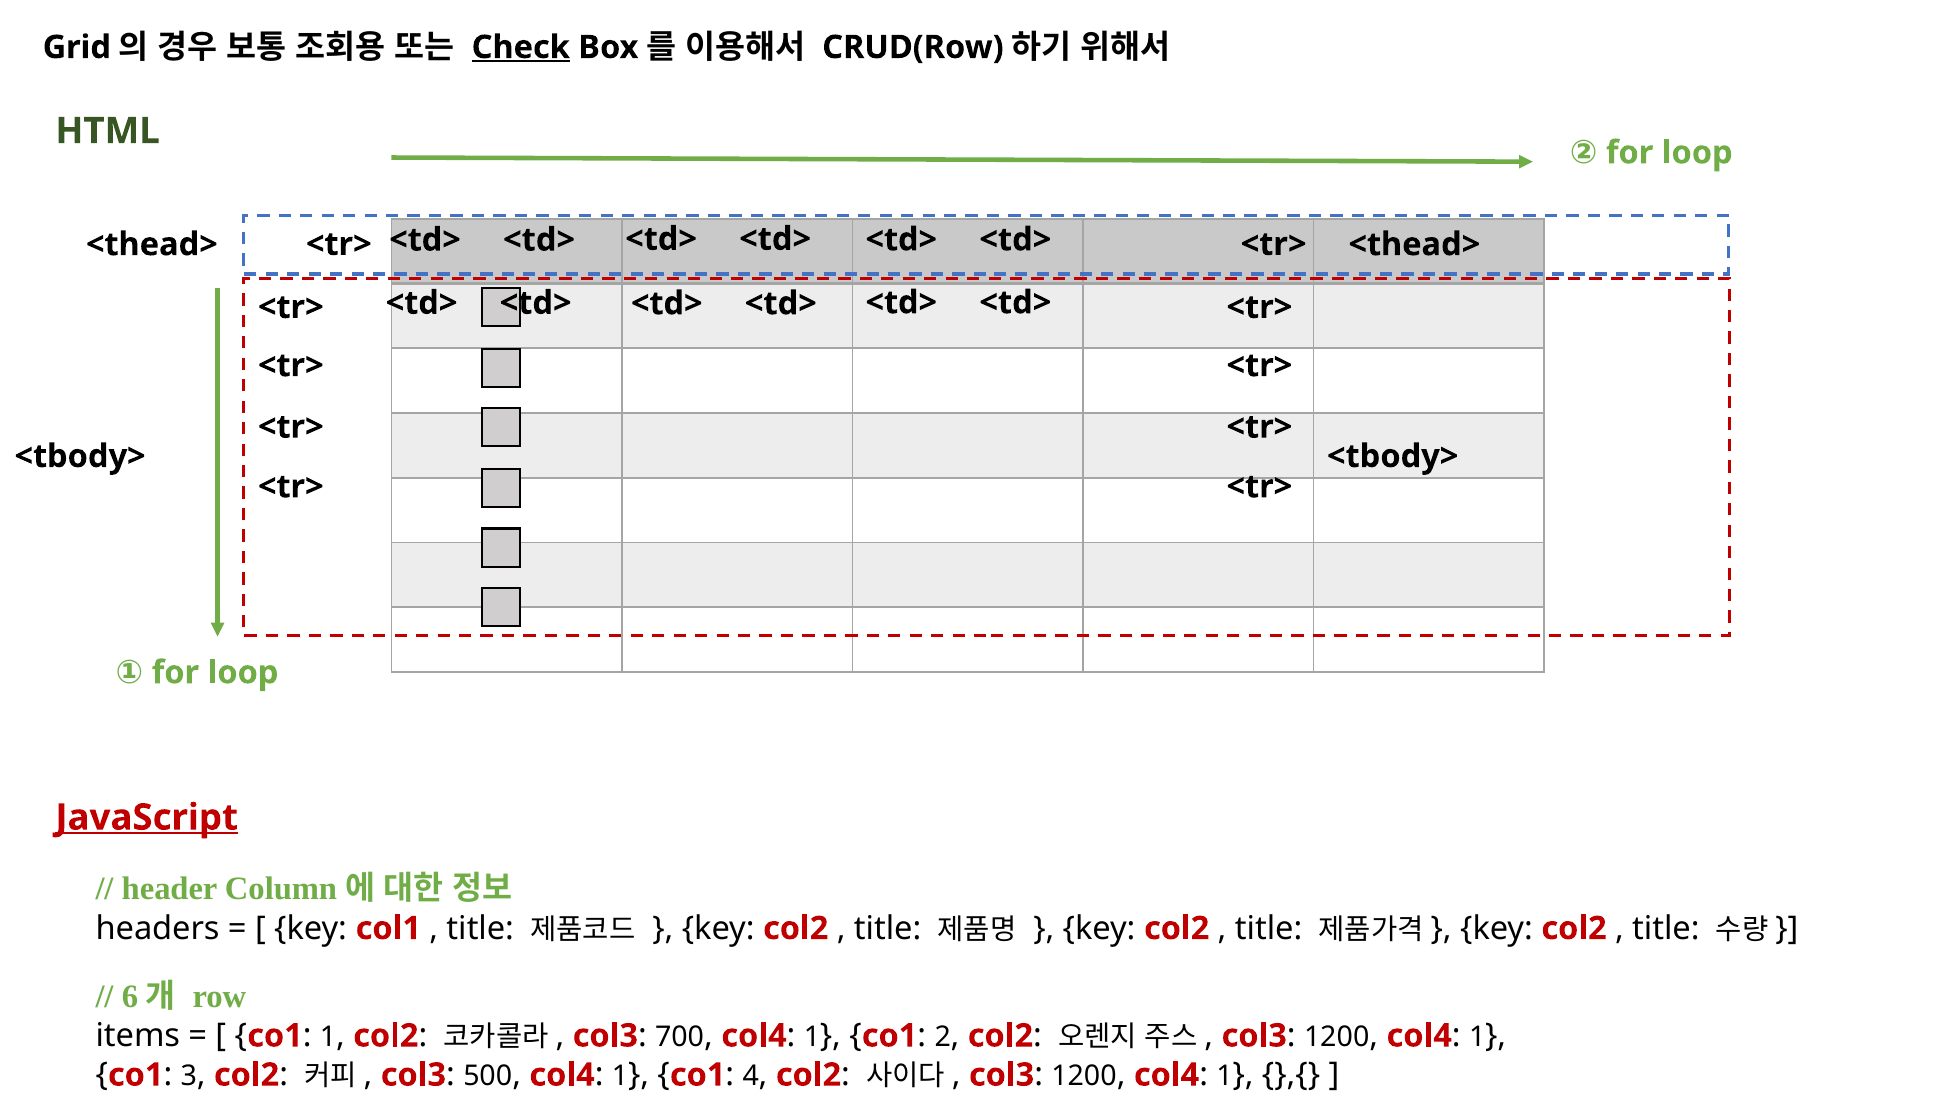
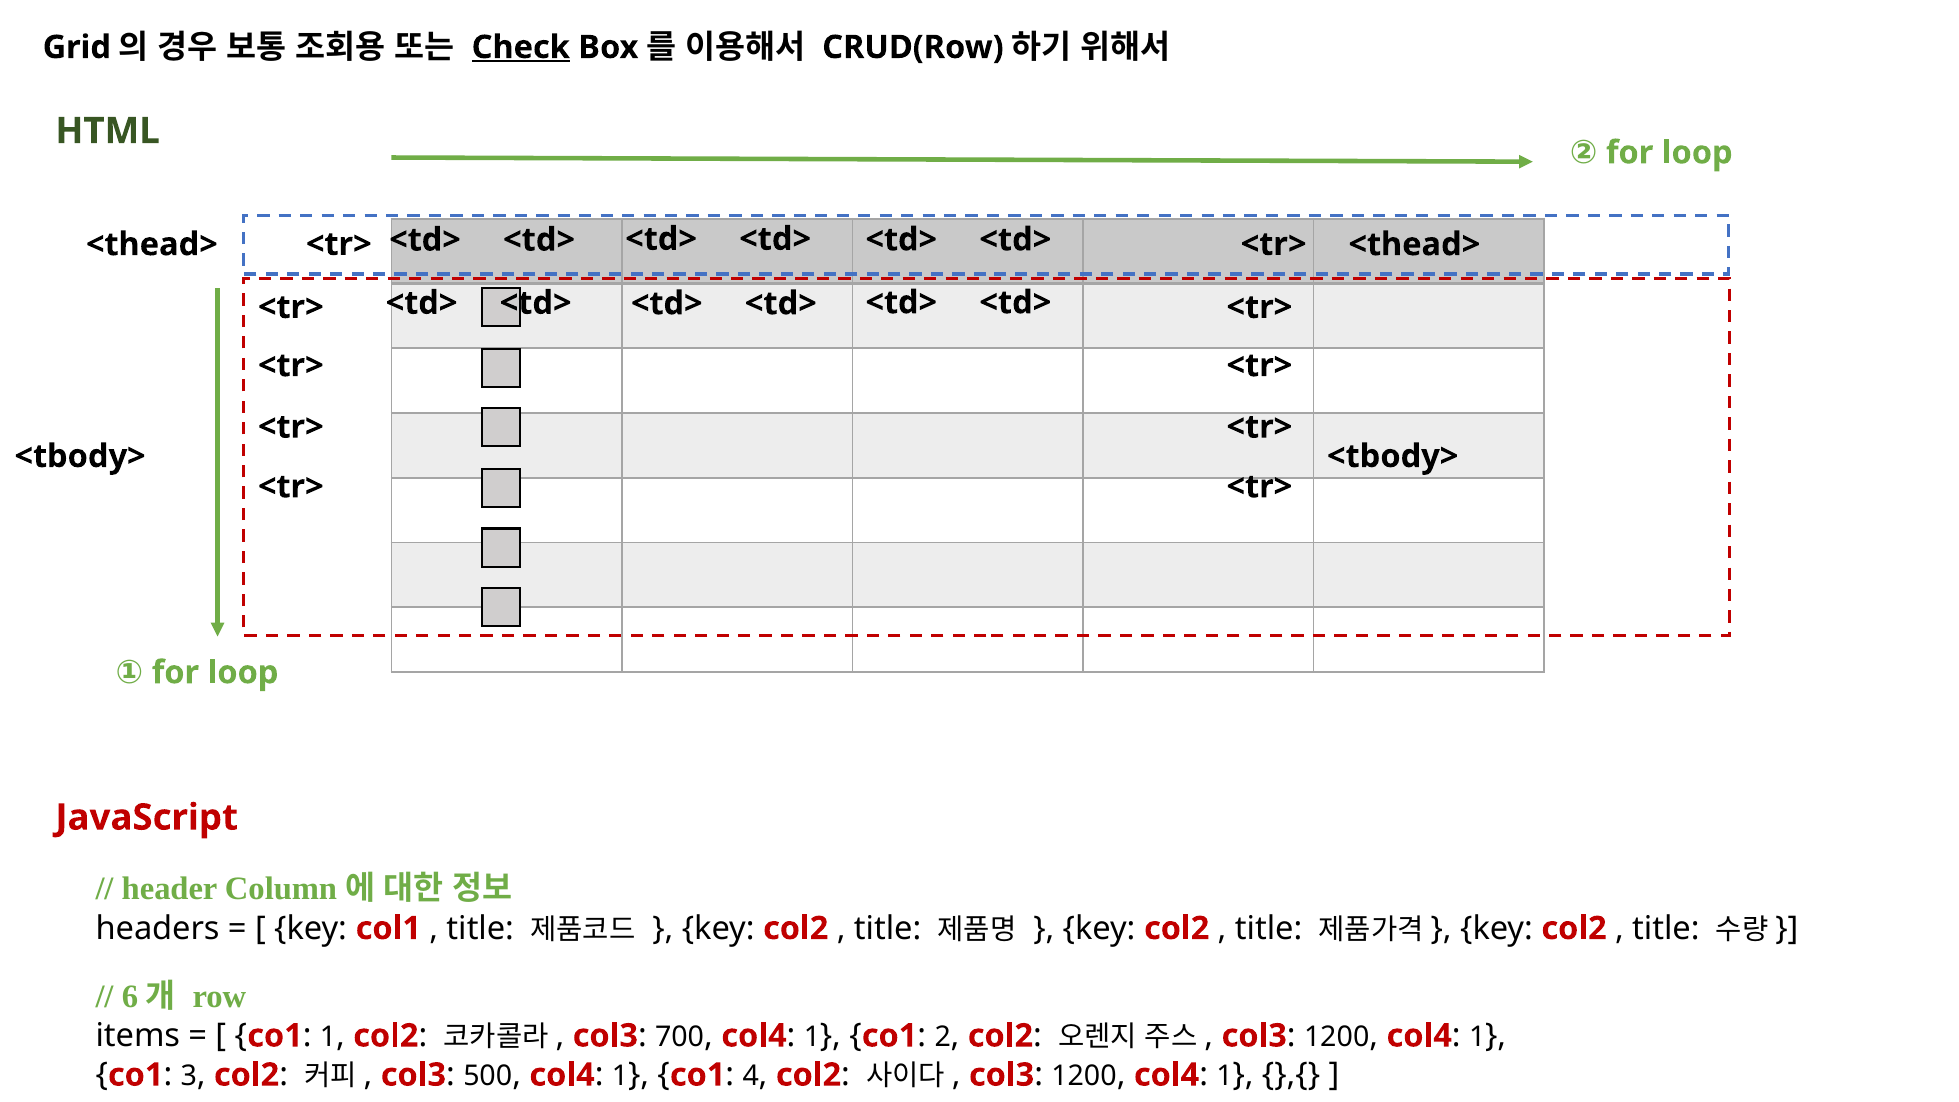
JavaScript underline: present -> none (147, 817)
